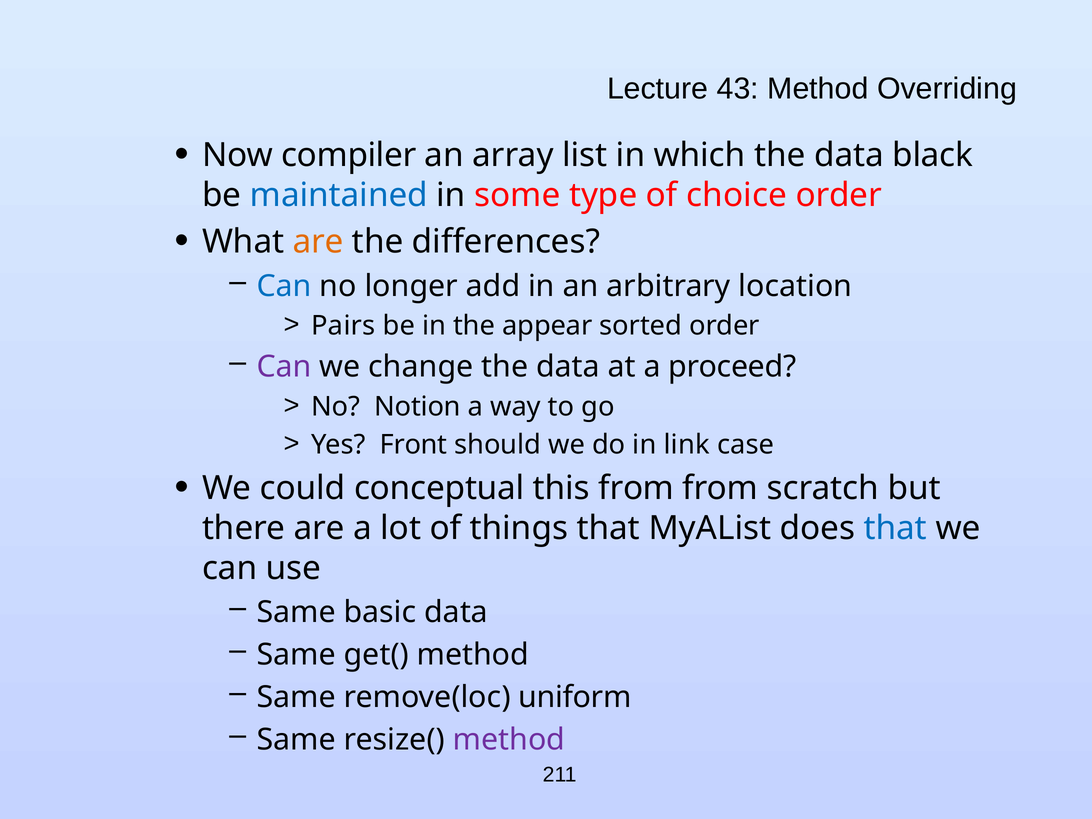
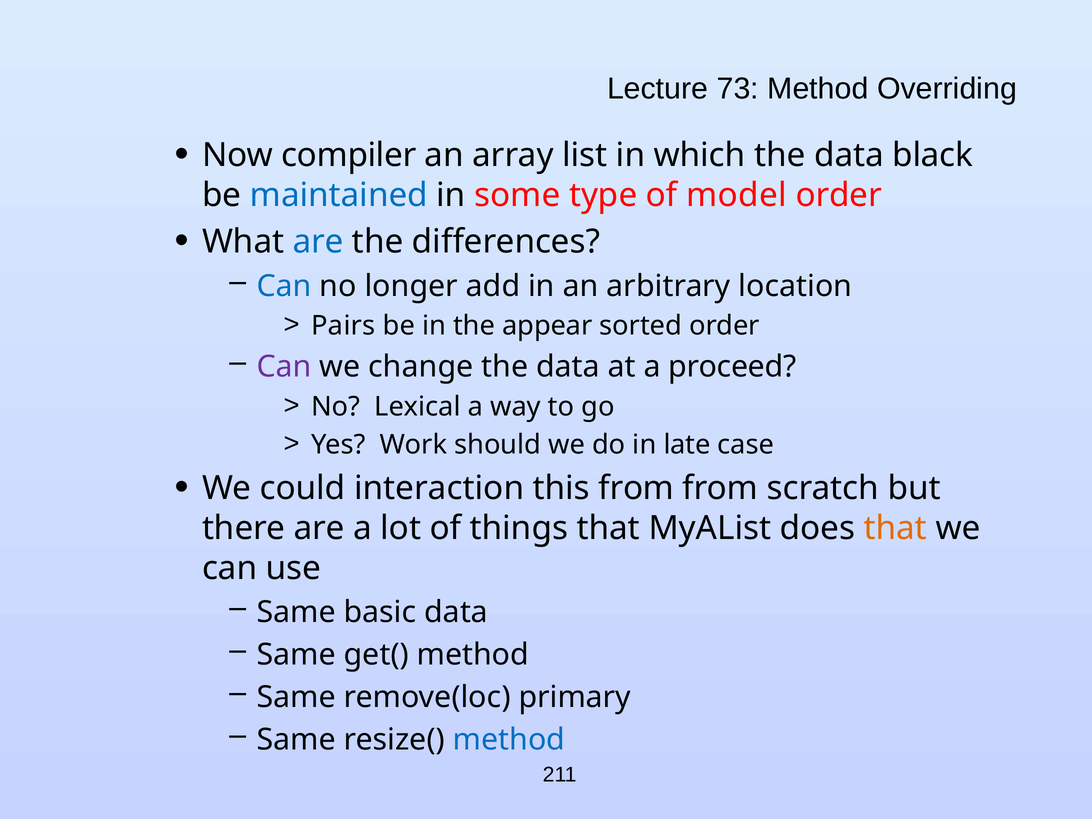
43: 43 -> 73 (738, 89)
choice: choice -> model (737, 195)
are colour: orange -> blue (318, 242)
Notion: Notion -> Lexical (417, 407)
Front: Front -> Work (413, 445)
link: link -> late (687, 445)
conceptual: conceptual -> interaction (439, 488)
that colour: blue -> orange (895, 528)
uniform: uniform -> primary (575, 697)
method colour: purple -> blue (509, 740)
